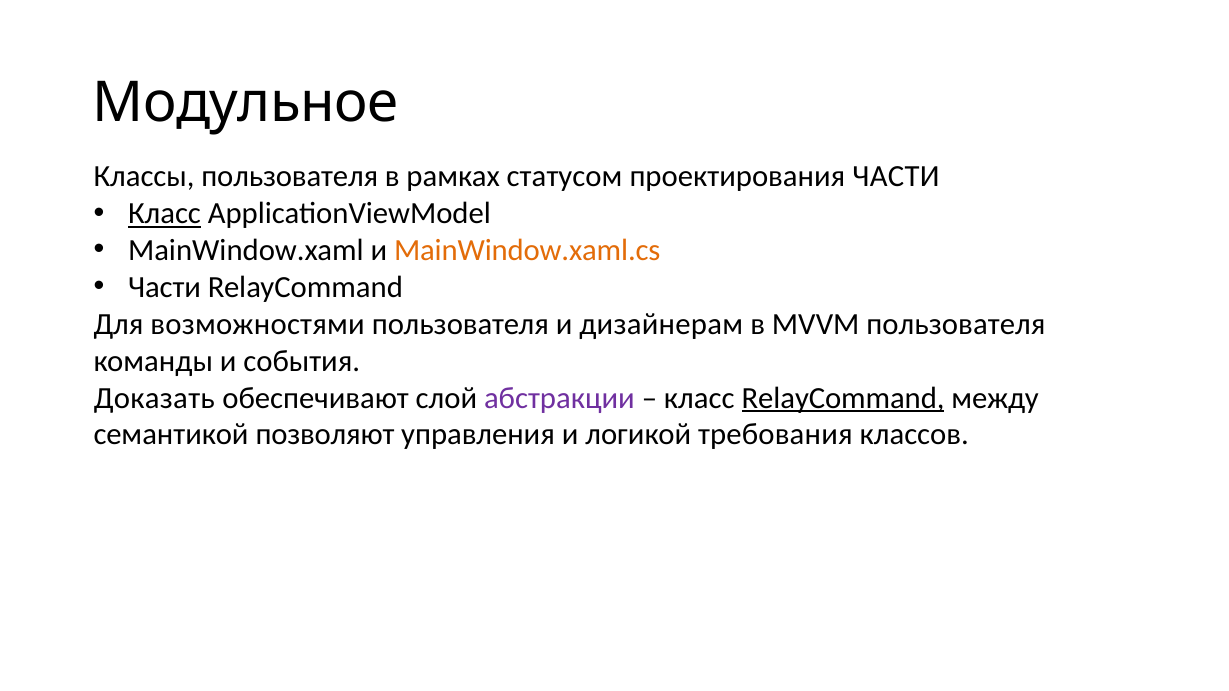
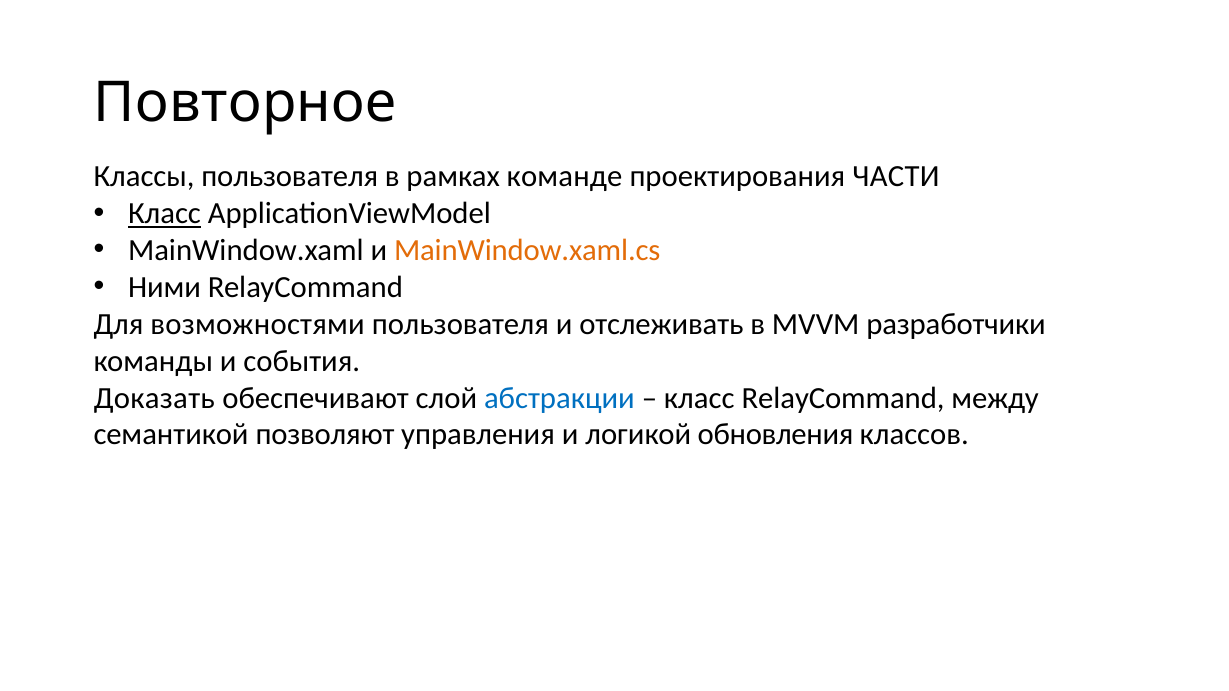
Модульное: Модульное -> Повторное (245, 103)
статусом: статусом -> команде (565, 177)
Части: Части -> Ними (165, 287)
дизайнерам: дизайнерам -> отслеживать (661, 324)
MVVM пользователя: пользователя -> разработчики (956, 324)
абстракции colour: purple -> blue (559, 398)
RelayCommand underline: present -> none (843, 398)
требования: требования -> обновления (776, 435)
